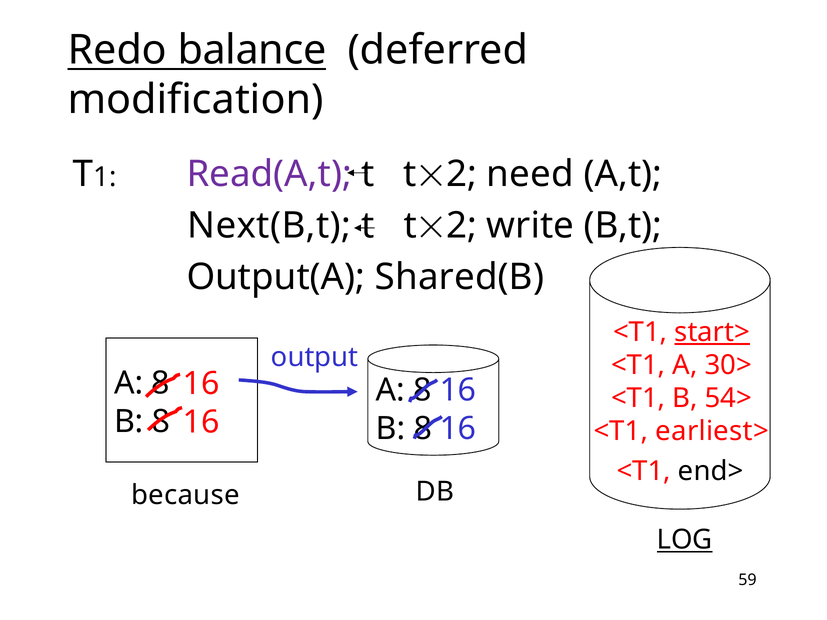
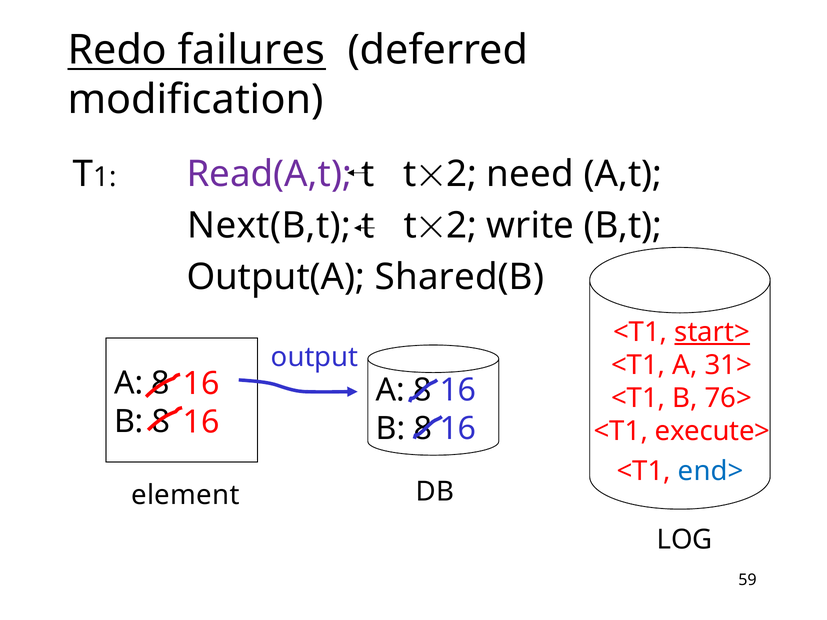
balance: balance -> failures (252, 50)
30>: 30> -> 31> (728, 365)
54>: 54> -> 76> (728, 398)
earliest>: earliest> -> execute> (712, 431)
end> colour: black -> blue (711, 471)
because: because -> element (185, 495)
LOG underline: present -> none (685, 540)
